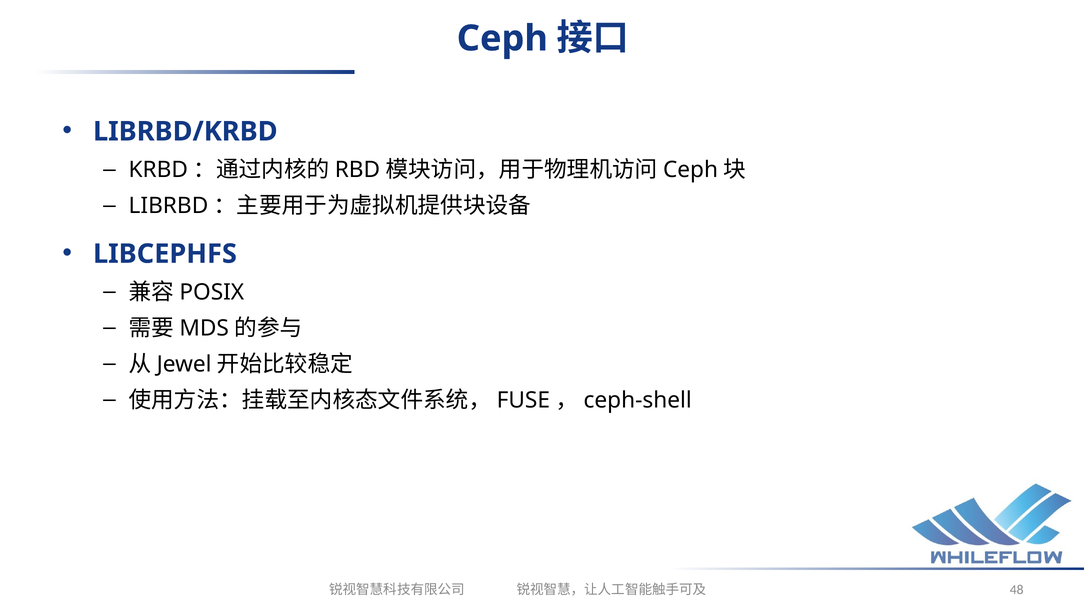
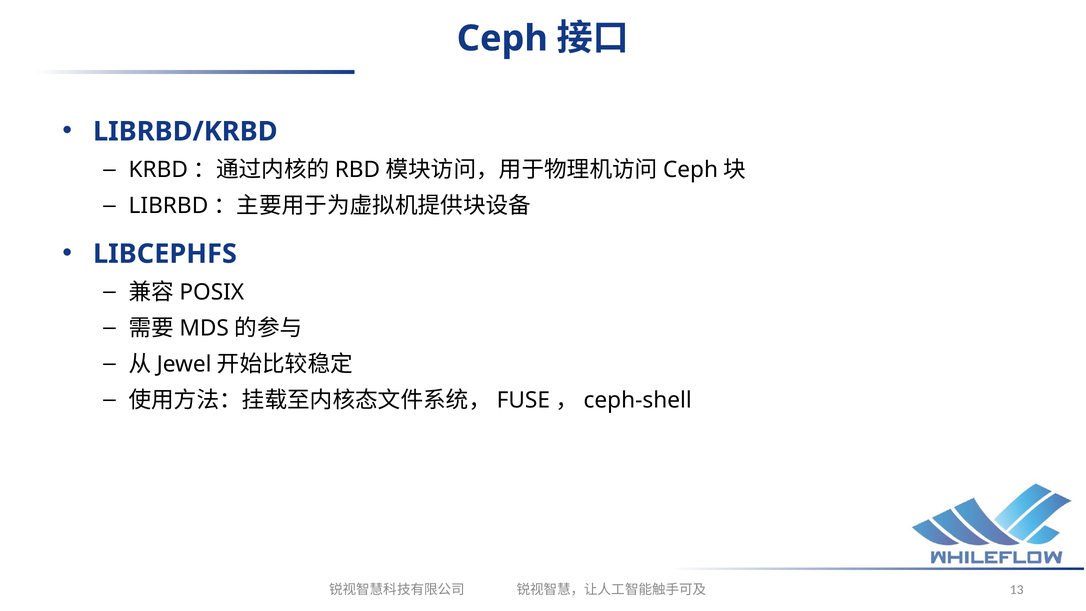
48: 48 -> 13 (1017, 589)
